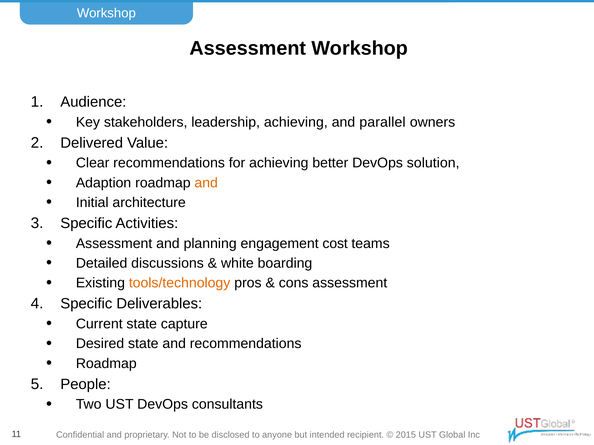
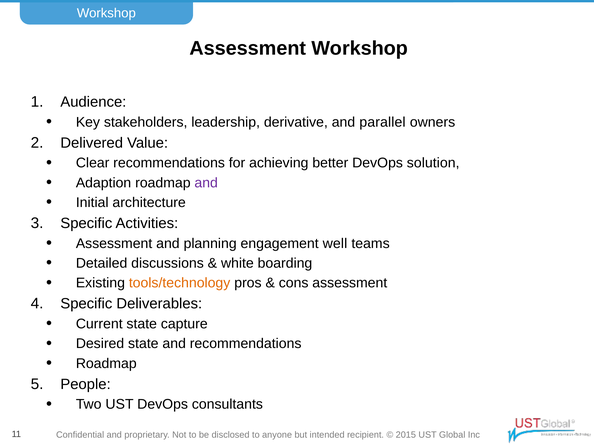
leadership achieving: achieving -> derivative (296, 122)
and colour: orange -> purple (206, 183)
cost: cost -> well (335, 244)
